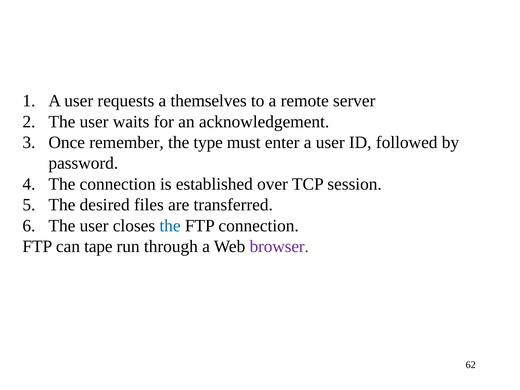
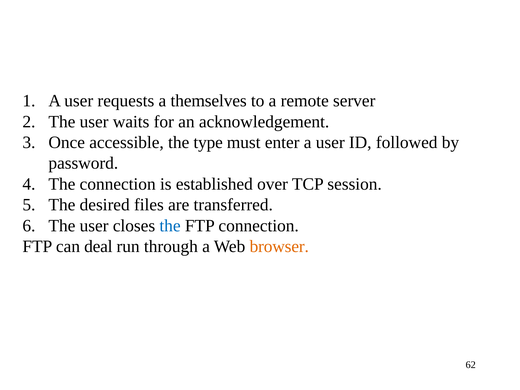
remember: remember -> accessible (127, 142)
tape: tape -> deal (98, 246)
browser colour: purple -> orange (279, 246)
